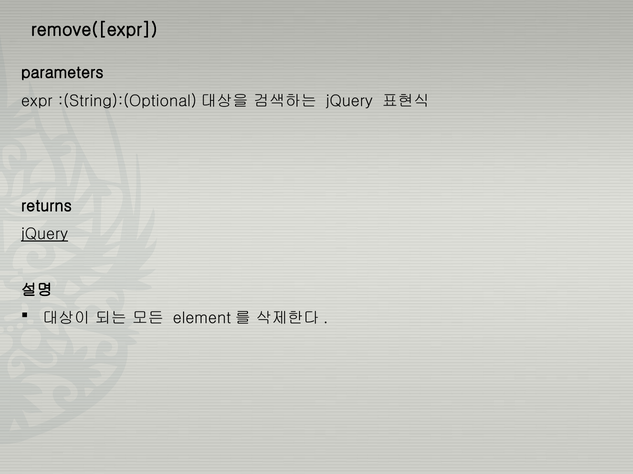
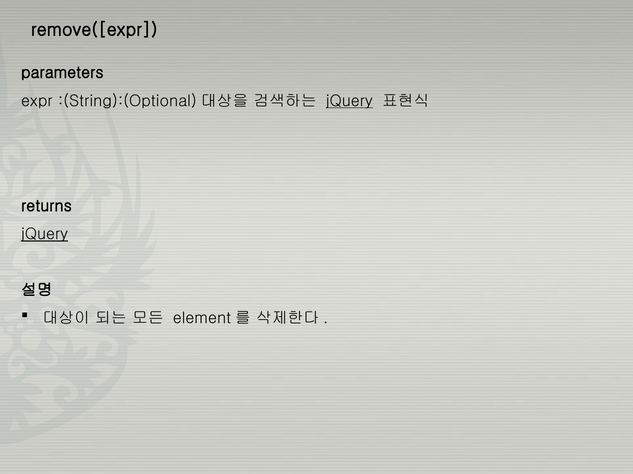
jQuery underline: none -> present (349, 101)
